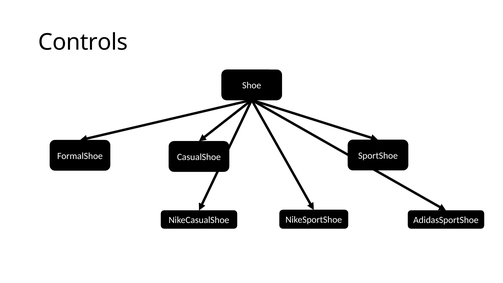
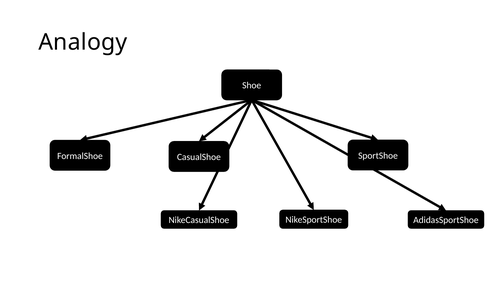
Controls: Controls -> Analogy (83, 42)
